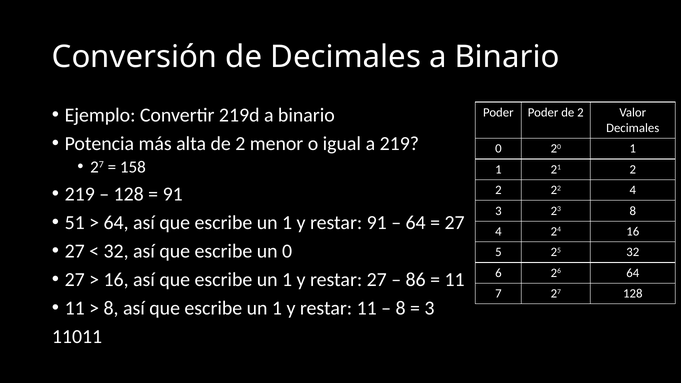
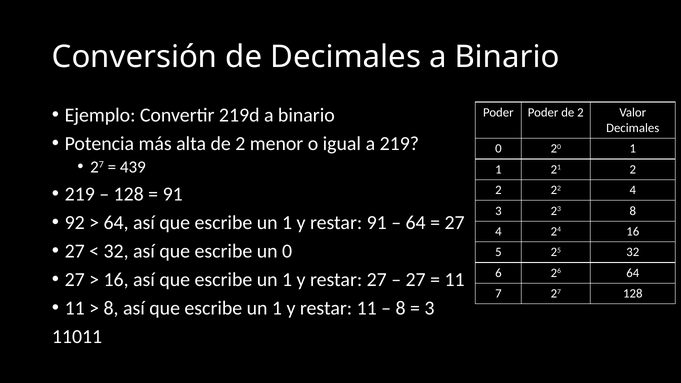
158: 158 -> 439 (133, 167)
51: 51 -> 92 (75, 223)
86: 86 -> 27 (416, 280)
